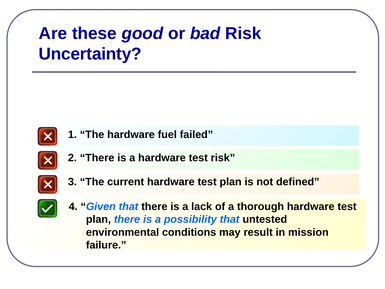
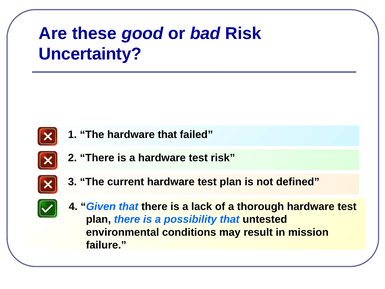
hardware fuel: fuel -> that (167, 135)
